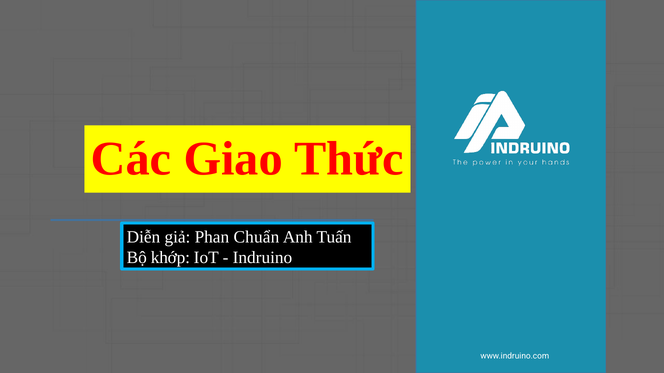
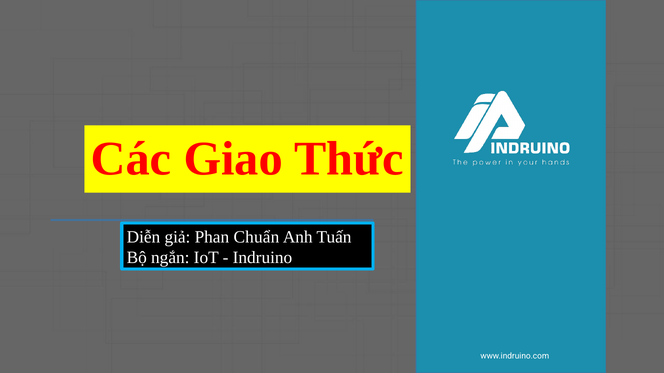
khớp: khớp -> ngắn (170, 258)
